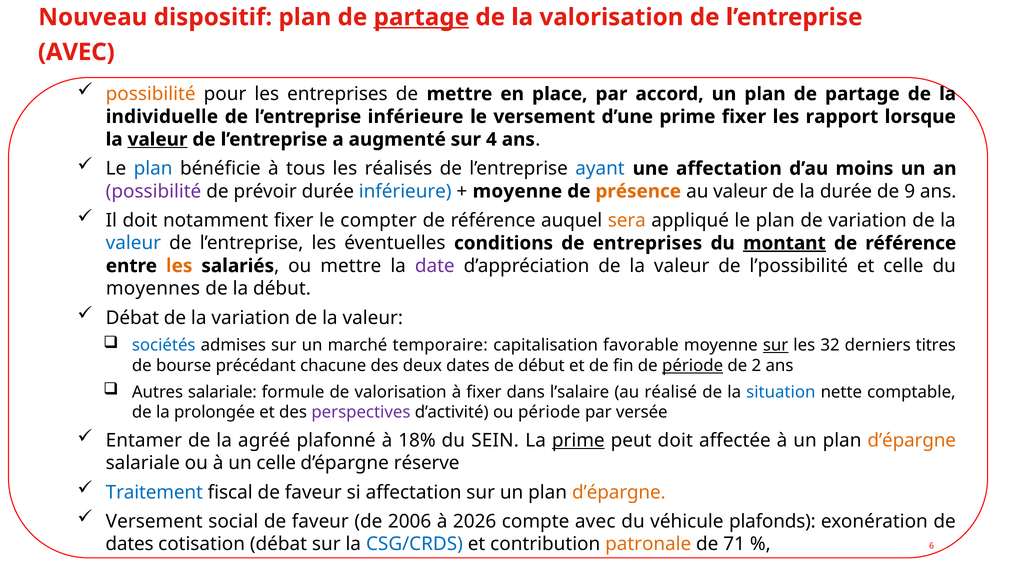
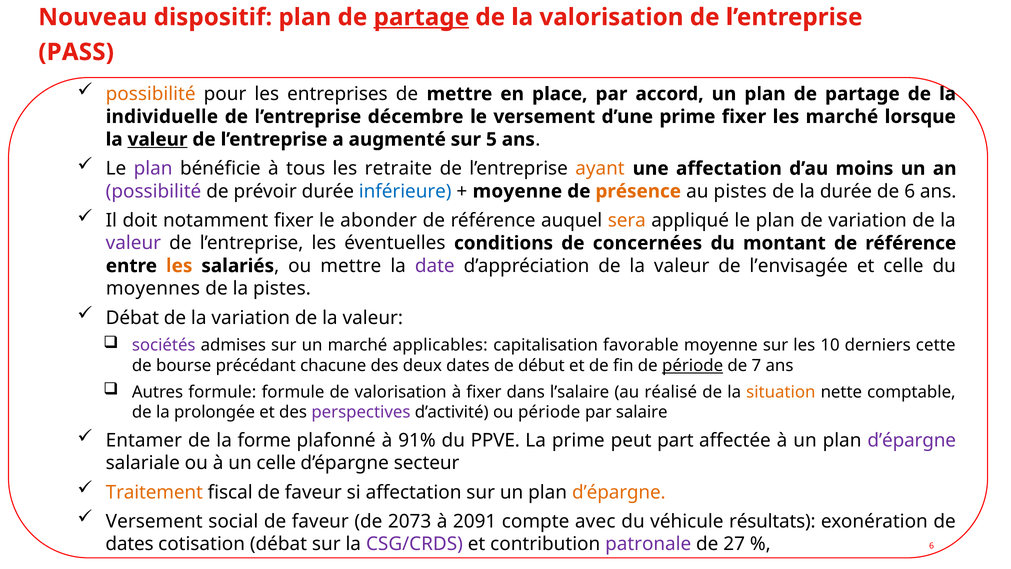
AVEC: AVEC -> PASS (76, 52)
l’entreprise inférieure: inférieure -> décembre (416, 117)
les rapport: rapport -> marché (842, 117)
4: 4 -> 5 (491, 139)
plan colour: blue -> purple (153, 168)
réalisés: réalisés -> retraite (398, 168)
ayant colour: blue -> orange (600, 168)
au valeur: valeur -> pistes (740, 191)
de 9: 9 -> 6 (910, 191)
compter: compter -> abonder (379, 220)
valeur colour: blue -> purple (133, 243)
de entreprises: entreprises -> concernées (647, 243)
montant underline: present -> none (784, 243)
l’possibilité: l’possibilité -> l’envisagée (799, 266)
la début: début -> pistes (282, 289)
sociétés colour: blue -> purple (164, 345)
temporaire: temporaire -> applicables (440, 345)
sur underline: present -> none (776, 345)
32: 32 -> 10 (830, 345)
titres: titres -> cette (936, 345)
2: 2 -> 7 (756, 365)
Autres salariale: salariale -> formule (222, 392)
situation colour: blue -> orange (781, 392)
versée: versée -> salaire (642, 412)
agréé: agréé -> forme (264, 440)
18%: 18% -> 91% (417, 440)
SEIN: SEIN -> PPVE (495, 440)
prime underline: present -> none (578, 440)
peut doit: doit -> part (675, 440)
d’épargne colour: orange -> purple (912, 440)
réserve: réserve -> secteur (427, 463)
Traitement colour: blue -> orange (154, 492)
2006: 2006 -> 2073 (410, 521)
2026: 2026 -> 2091 (475, 521)
plafonds: plafonds -> résultats (772, 521)
CSG/CRDS colour: blue -> purple (414, 544)
patronale colour: orange -> purple (648, 544)
71: 71 -> 27 (734, 544)
